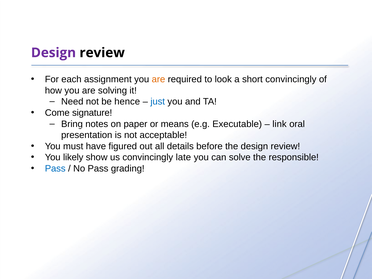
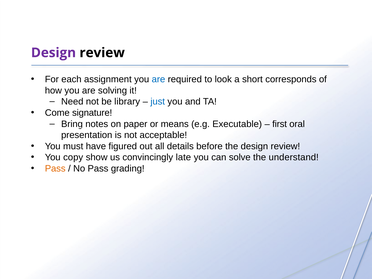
are colour: orange -> blue (158, 79)
short convincingly: convincingly -> corresponds (291, 79)
hence: hence -> library (127, 102)
link: link -> first (280, 124)
likely: likely -> copy (73, 157)
responsible: responsible -> understand (294, 157)
Pass colour: blue -> orange (55, 169)
